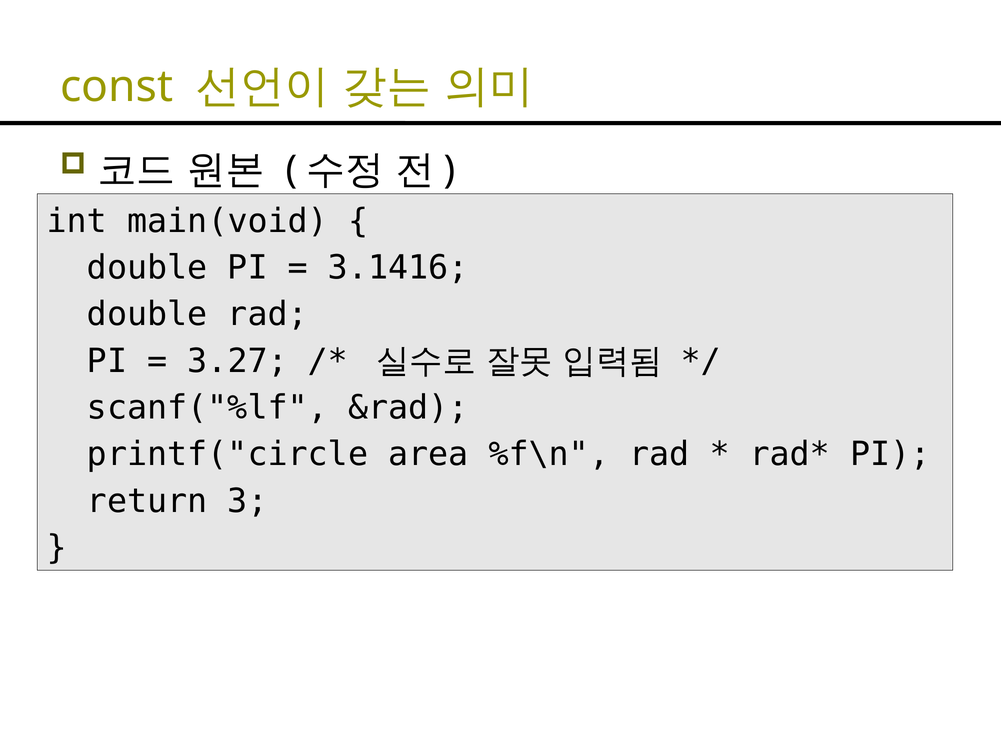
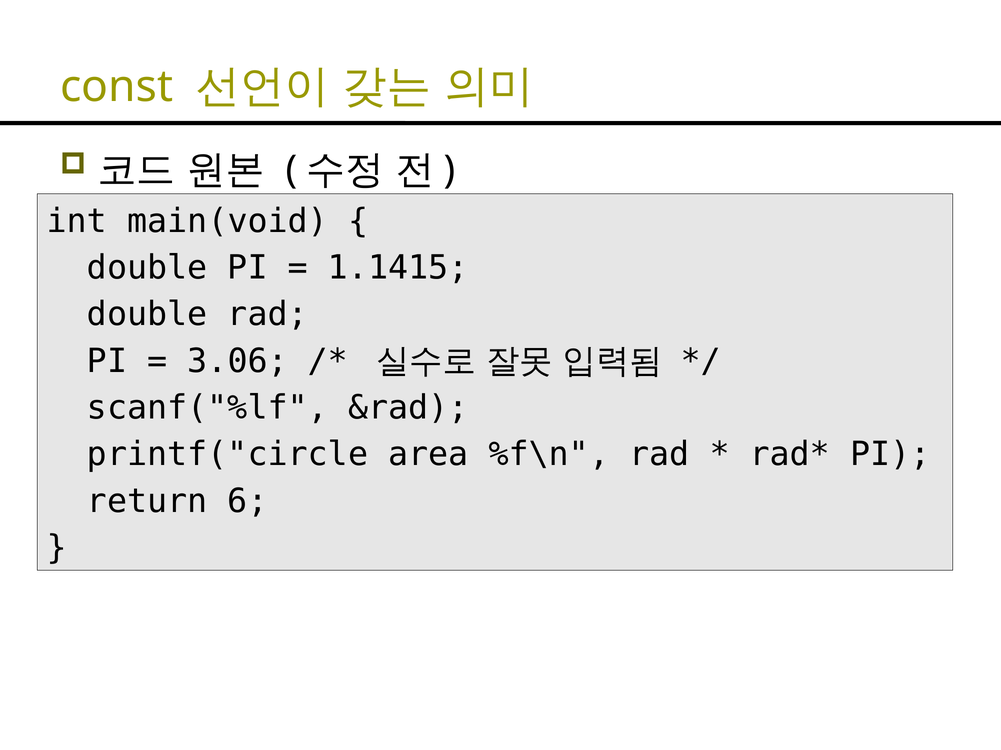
3.1416: 3.1416 -> 1.1415 (398, 268)
3.27: 3.27 -> 3.06 (238, 361)
3: 3 -> 6 (248, 502)
